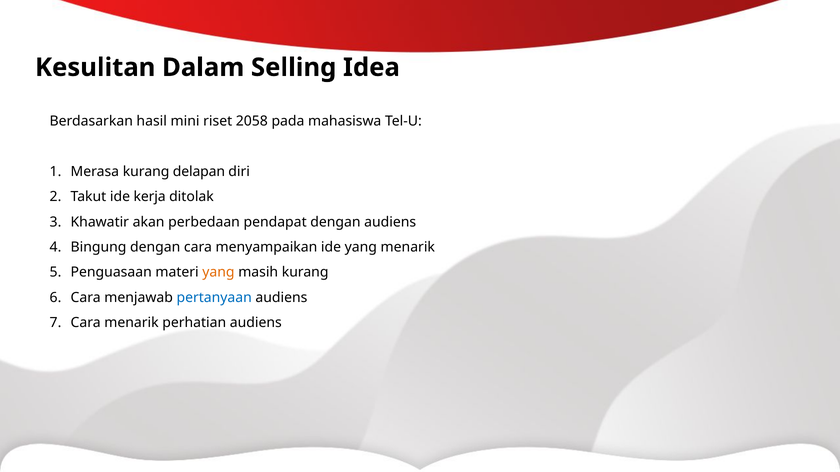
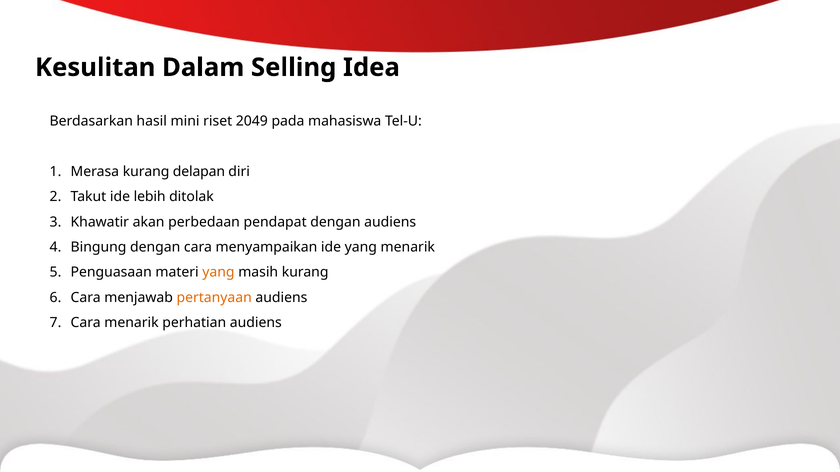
2058: 2058 -> 2049 (252, 121)
kerja: kerja -> lebih (150, 197)
pertanyaan colour: blue -> orange (214, 298)
